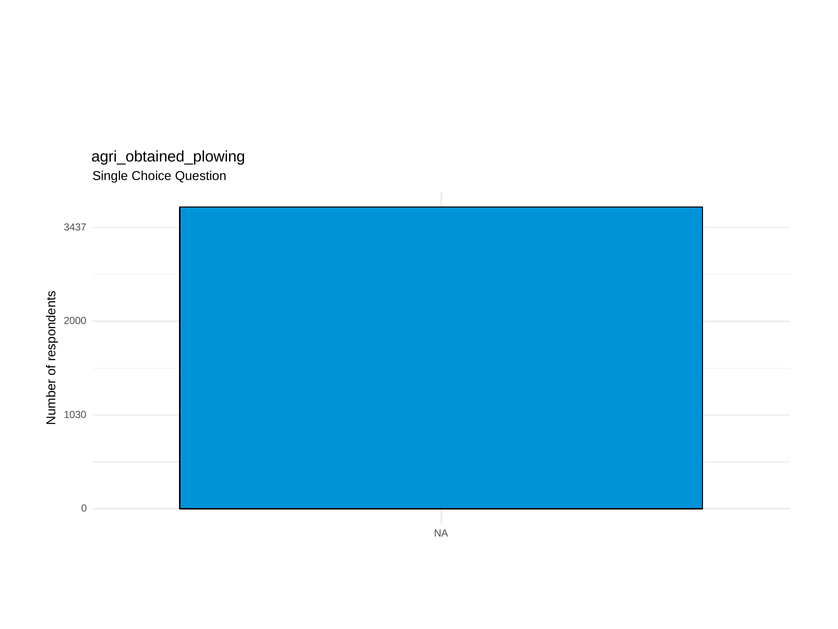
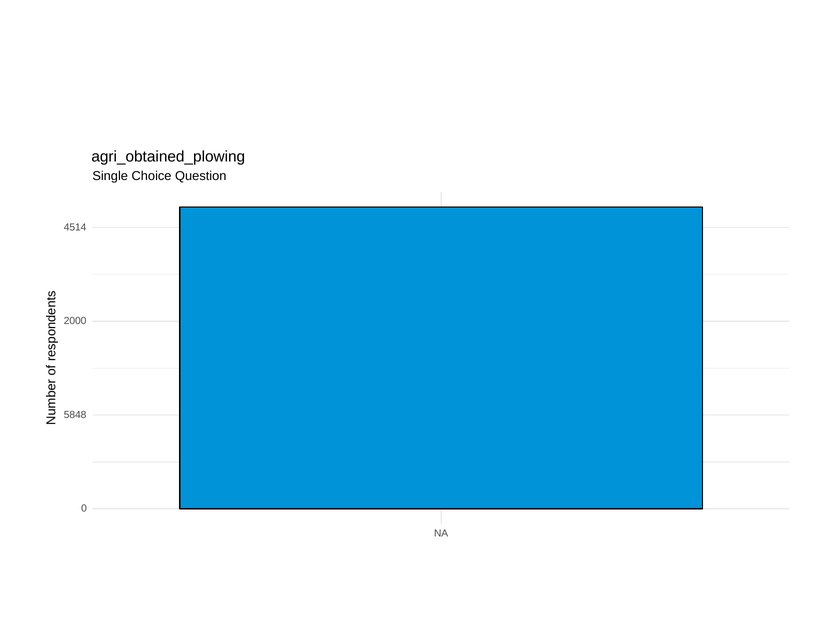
3437: 3437 -> 4514 (75, 227)
1030: 1030 -> 5848 (75, 414)
